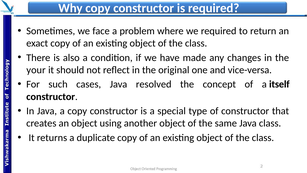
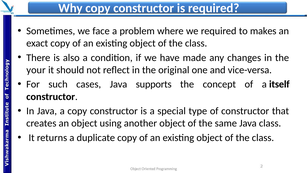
return: return -> makes (263, 31)
resolved: resolved -> supports (154, 84)
